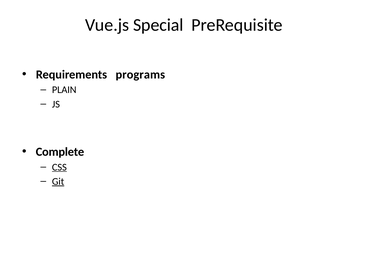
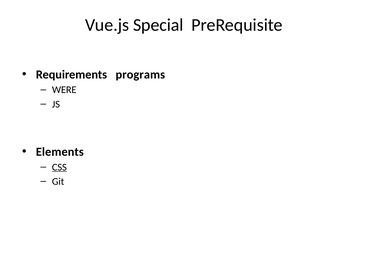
PLAIN: PLAIN -> WERE (64, 90)
Complete: Complete -> Elements (60, 152)
Git underline: present -> none (58, 181)
